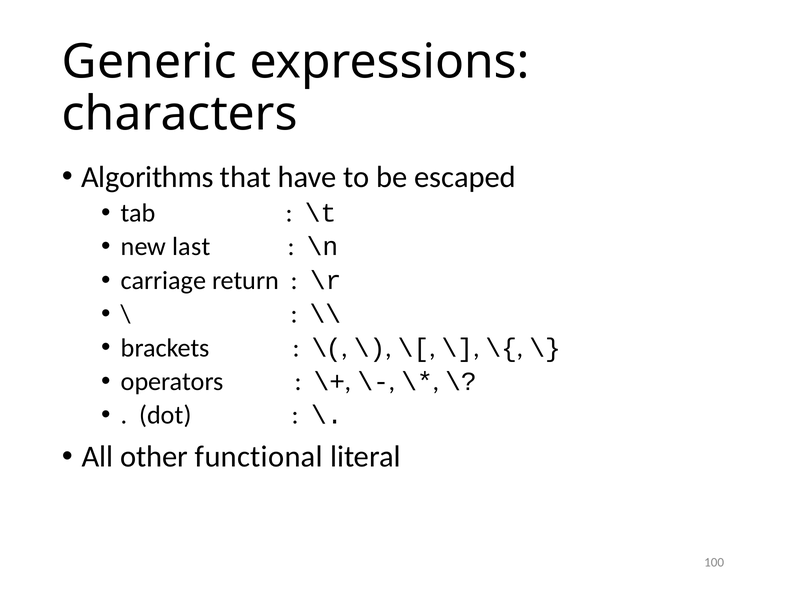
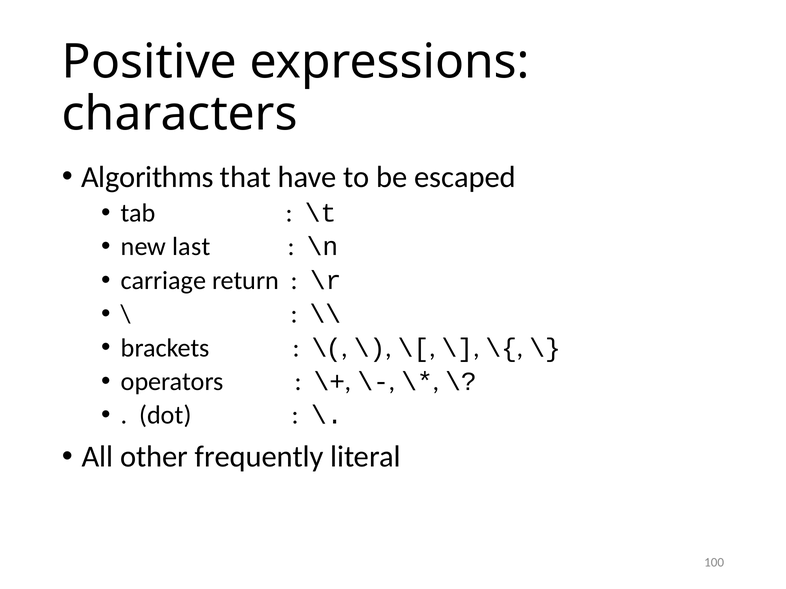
Generic: Generic -> Positive (149, 62)
functional: functional -> frequently (259, 457)
